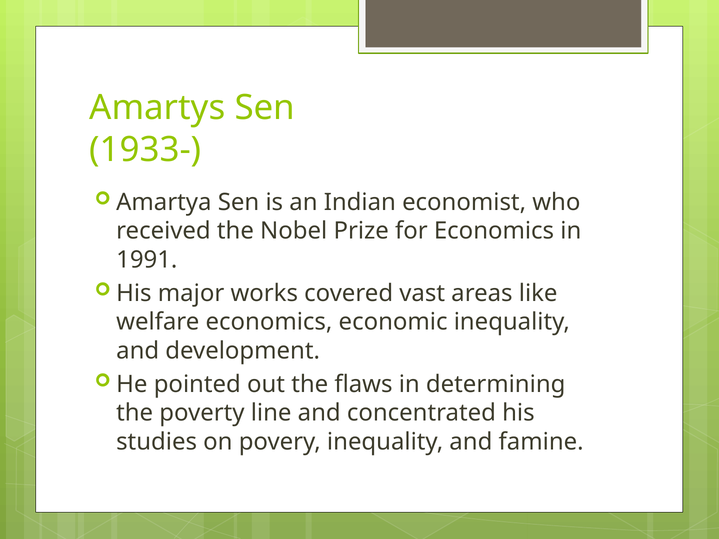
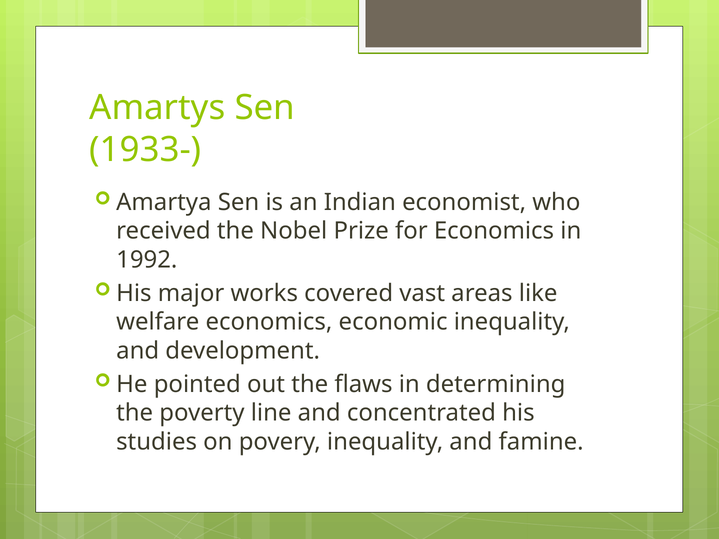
1991: 1991 -> 1992 (147, 260)
